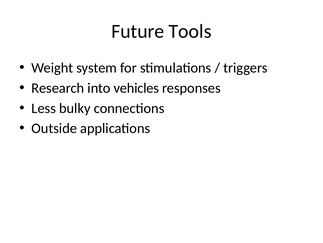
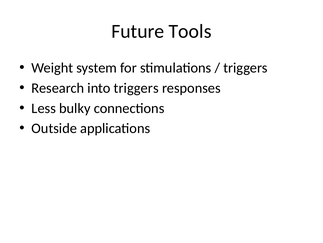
into vehicles: vehicles -> triggers (136, 88)
